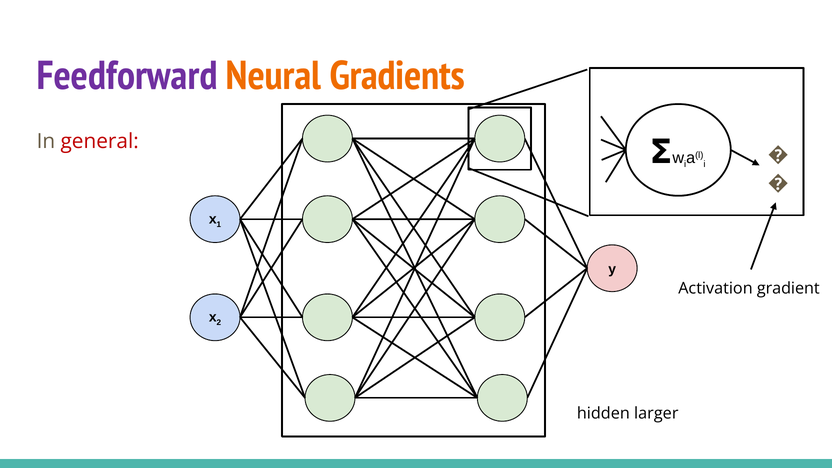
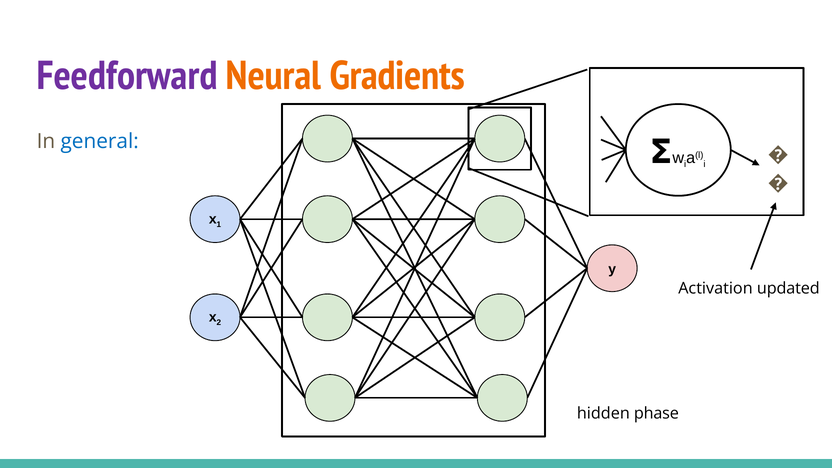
general colour: red -> blue (100, 141)
gradient: gradient -> updated (788, 289)
larger: larger -> phase (656, 413)
